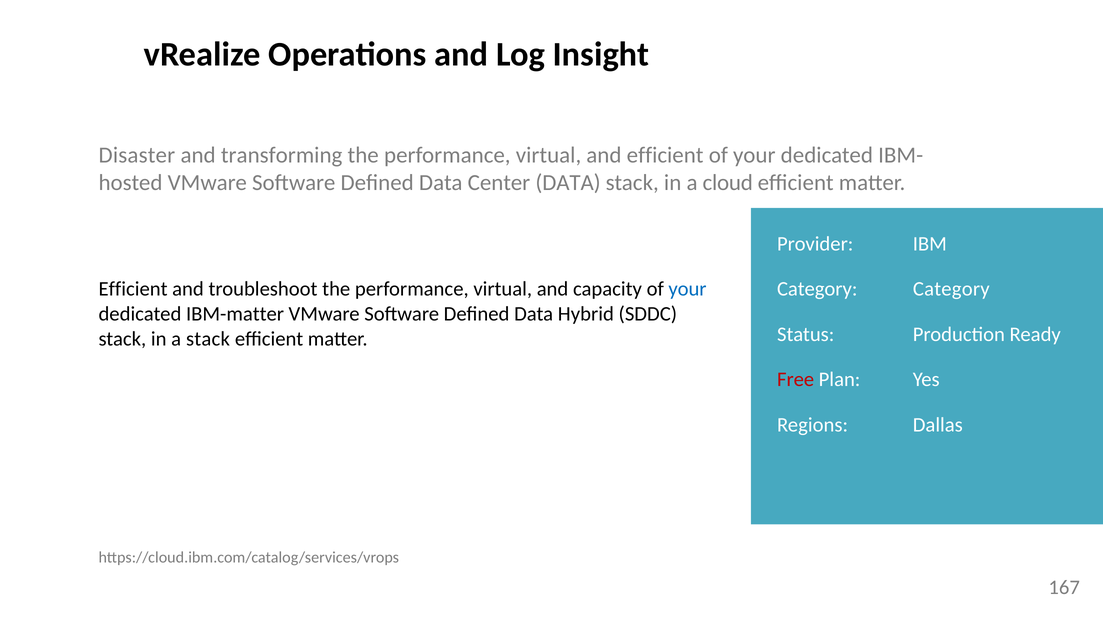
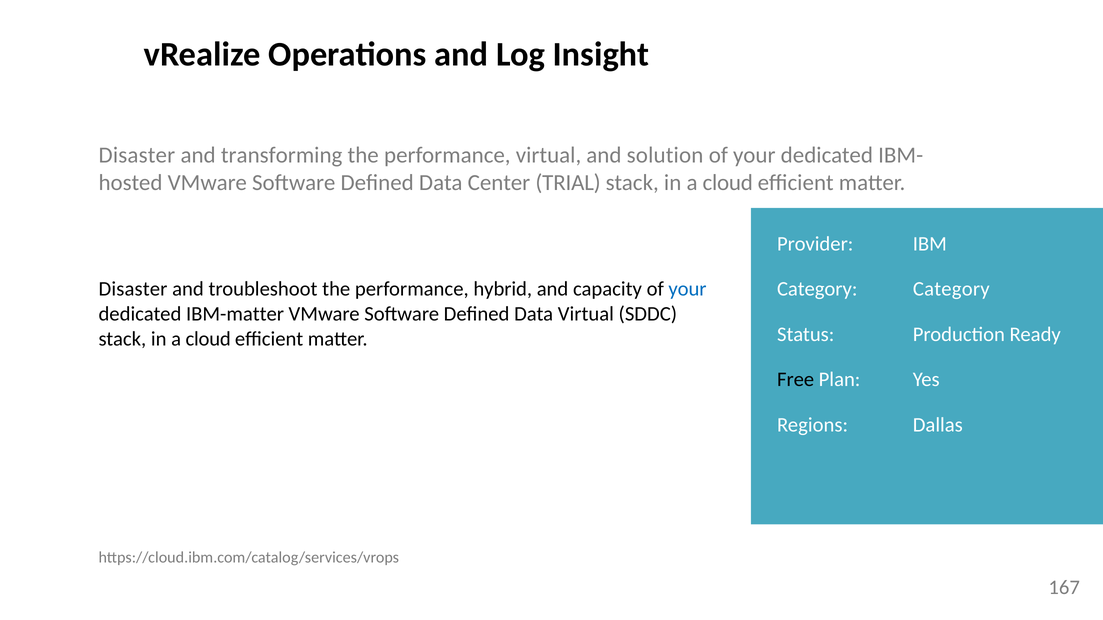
and efficient: efficient -> solution (665, 155)
Center DATA: DATA -> TRIAL (568, 183)
Efficient: Efficient -> Disaster (133, 289)
troubleshoot the performance virtual: virtual -> hybrid (503, 289)
Data Hybrid: Hybrid -> Virtual (586, 314)
stack: stack -> cloud (208, 339)
Free colour: red -> black (796, 380)
